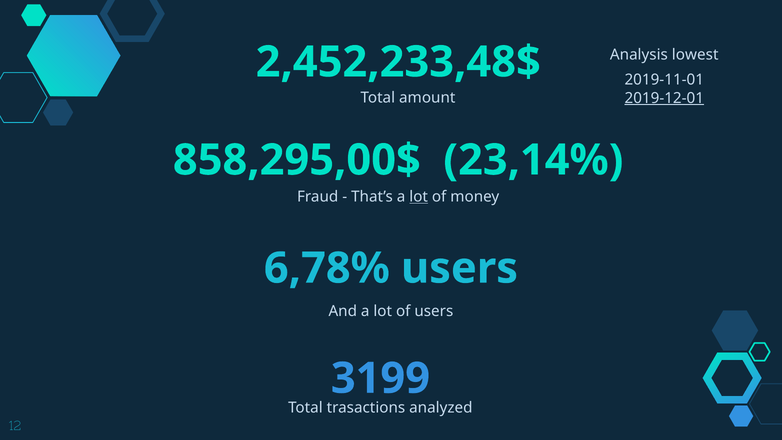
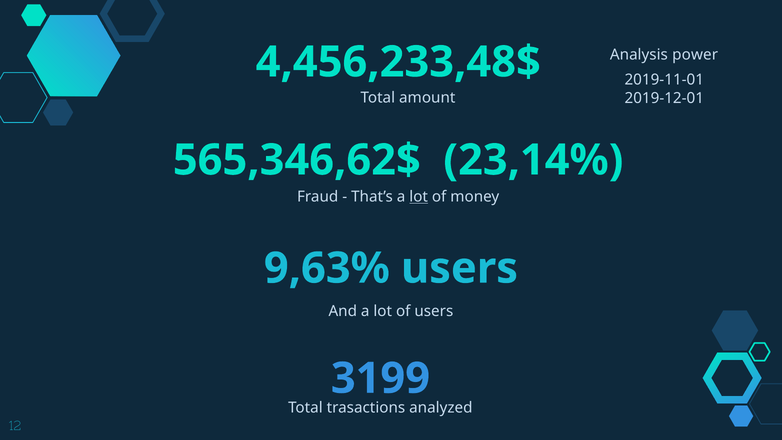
lowest: lowest -> power (695, 55)
2,452,233,48$: 2,452,233,48$ -> 4,456,233,48$ (398, 62)
2019-12-01 underline: present -> none (664, 98)
858,295,00$: 858,295,00$ -> 565,346,62$ (297, 160)
6,78%: 6,78% -> 9,63% (327, 268)
